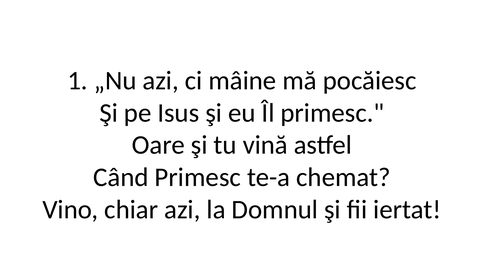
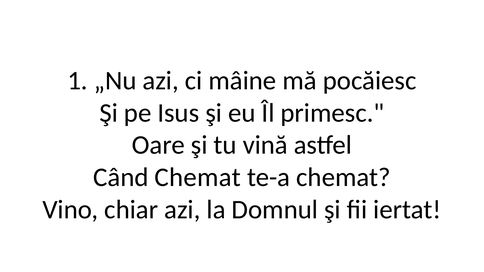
Când Primesc: Primesc -> Chemat (198, 178)
